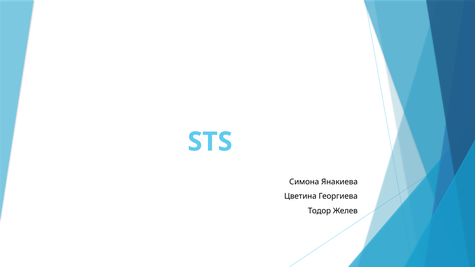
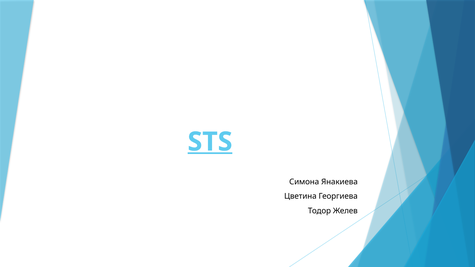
STS underline: none -> present (210, 142)
